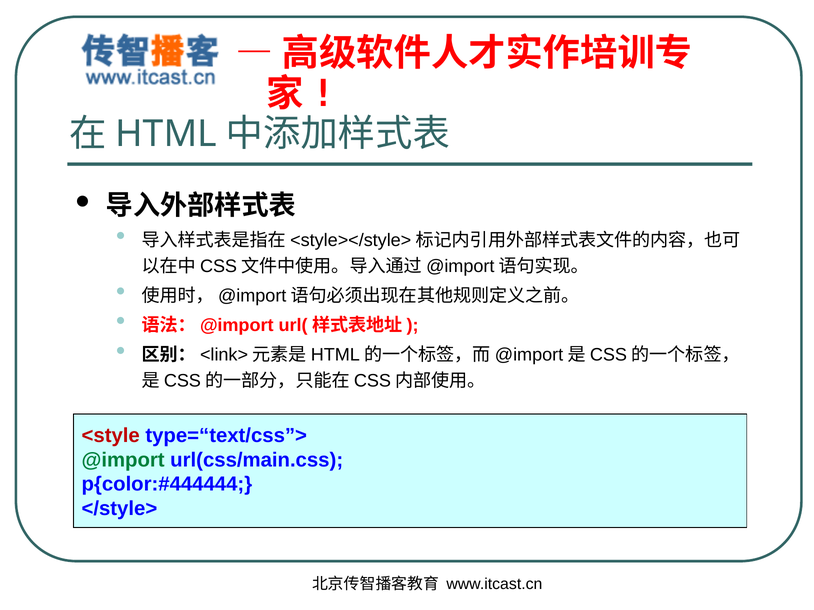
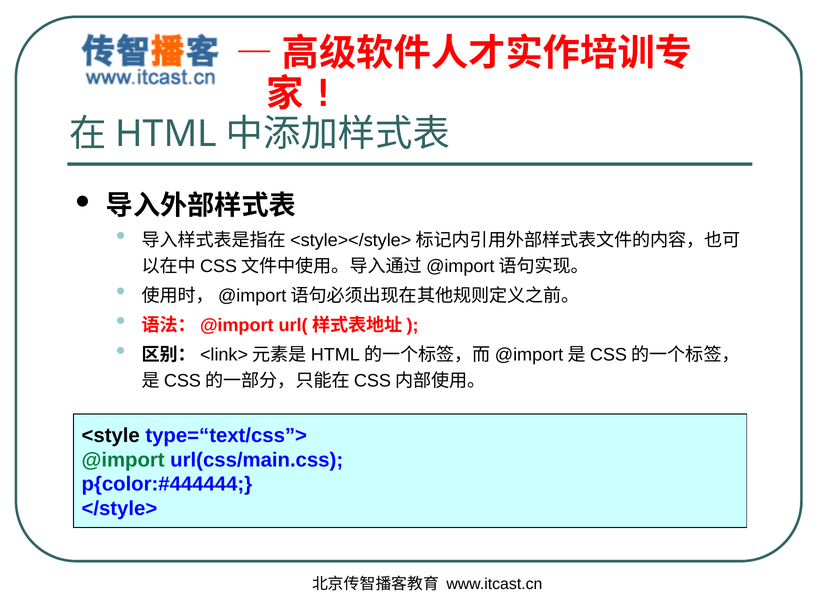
<style colour: red -> black (111, 436)
